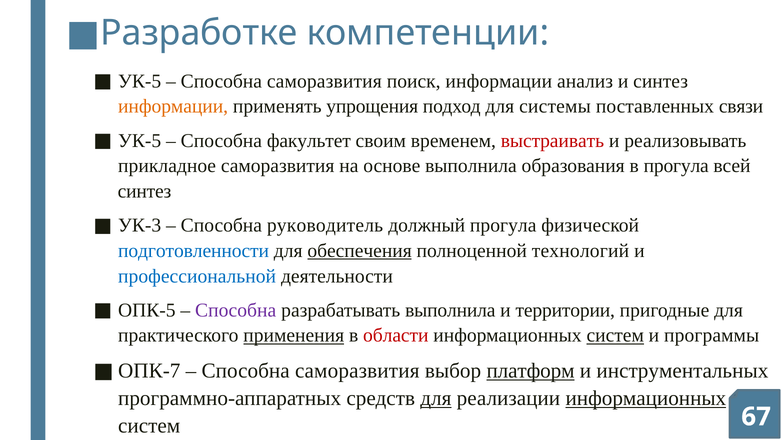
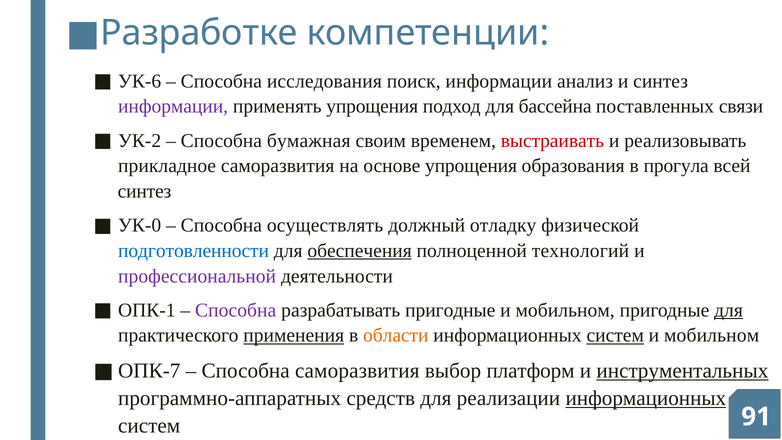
УК-5: УК-5 -> УК-6 (140, 81)
саморазвития: саморазвития -> исследования (324, 81)
информации colour: orange -> purple (173, 106)
системы: системы -> бассейна (555, 106)
УК-5: УК-5 -> УК-2 (140, 141)
факультет: факультет -> бумажная (309, 141)
основе выполнила: выполнила -> упрощения (471, 166)
УК-3: УК-3 -> УК-0 (140, 225)
руководитель: руководитель -> осуществлять (325, 225)
должный прогула: прогула -> отладку (503, 225)
профессиональной colour: blue -> purple (197, 276)
ОПК-5: ОПК-5 -> ОПК-1 (147, 310)
разрабатывать выполнила: выполнила -> пригодные (450, 310)
территории: территории -> мобильном (565, 310)
для underline: none -> present (729, 310)
области colour: red -> orange (396, 335)
программы: программы -> мобильном (712, 335)
платформ underline: present -> none (531, 371)
инструментальных underline: none -> present (682, 371)
для underline: present -> none (436, 398)
67: 67 -> 91 (756, 417)
